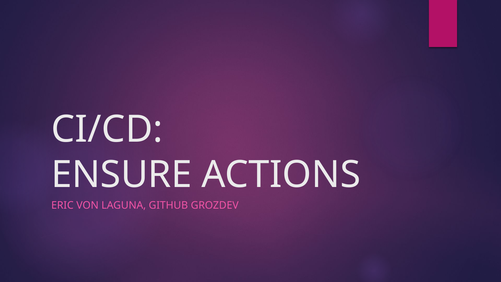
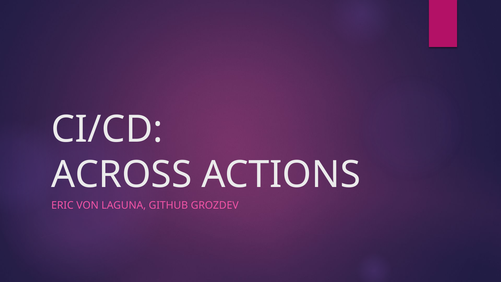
ENSURE: ENSURE -> ACROSS (122, 175)
